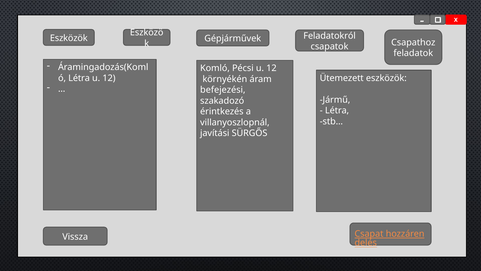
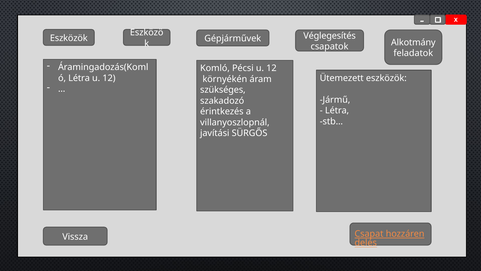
Feladatokról: Feladatokról -> Véglegesítés (330, 36)
Csapathoz: Csapathoz -> Alkotmány (413, 42)
befejezési: befejezési -> szükséges (223, 90)
